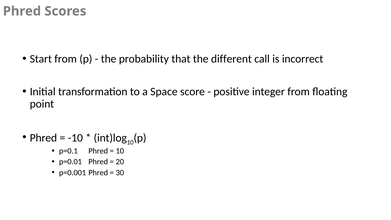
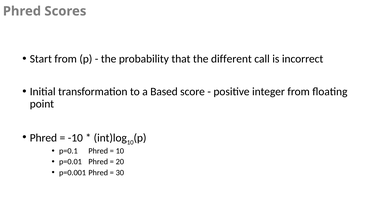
Space: Space -> Based (164, 92)
